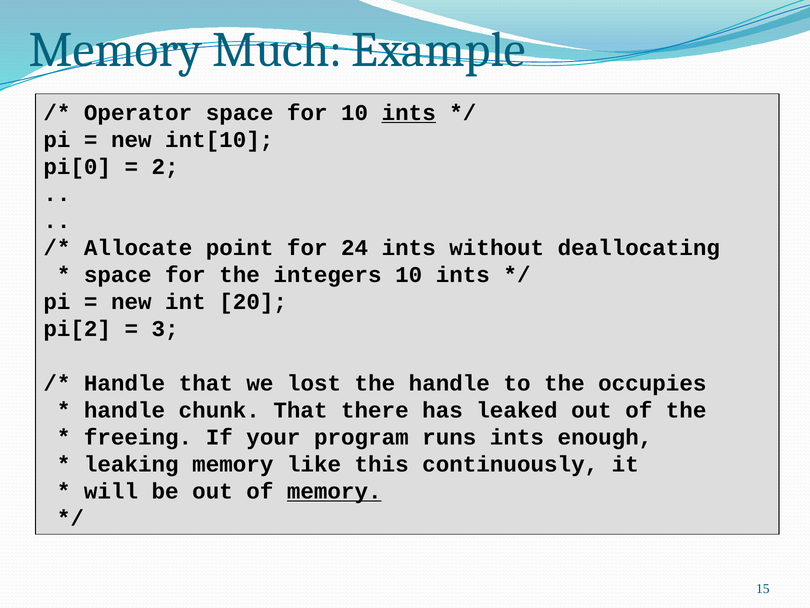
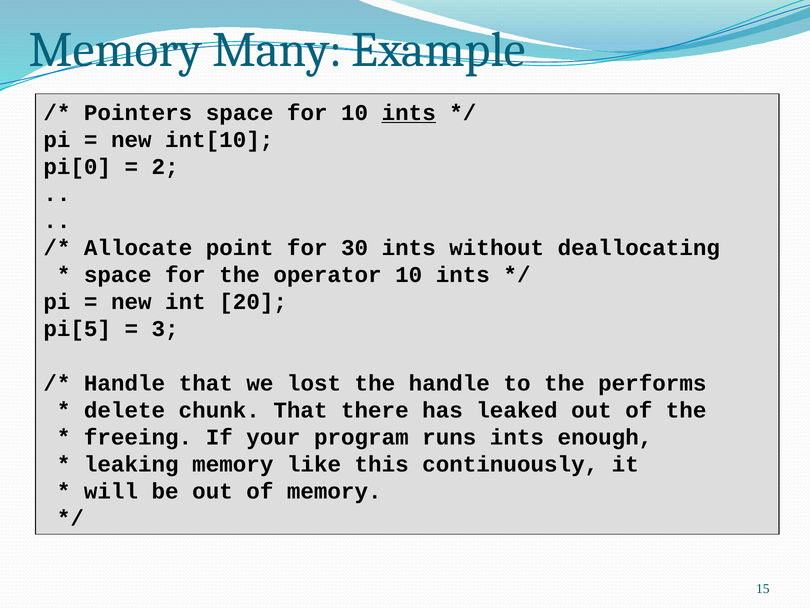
Much: Much -> Many (277, 50)
Operator: Operator -> Pointers (138, 113)
24: 24 -> 30 (355, 248)
integers: integers -> operator (327, 275)
pi[2: pi[2 -> pi[5 (77, 329)
occupies: occupies -> performs (652, 383)
handle: handle -> delete (124, 410)
memory underline: present -> none (334, 491)
